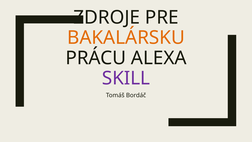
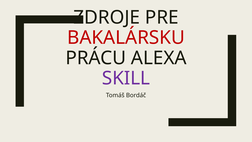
BAKALÁRSKU colour: orange -> red (126, 38)
